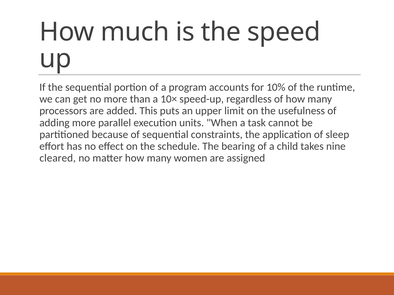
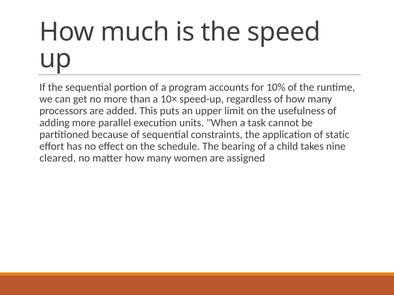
sleep: sleep -> static (337, 135)
